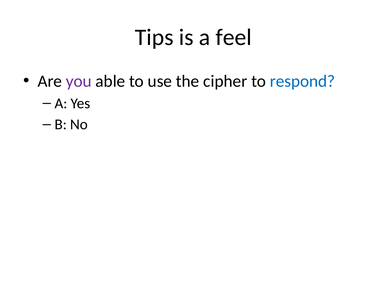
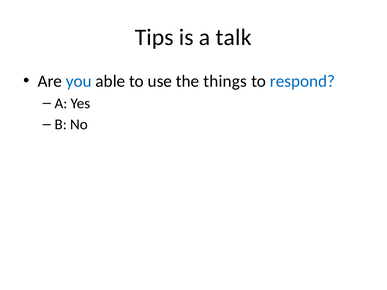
feel: feel -> talk (234, 37)
you colour: purple -> blue (79, 81)
cipher: cipher -> things (225, 81)
